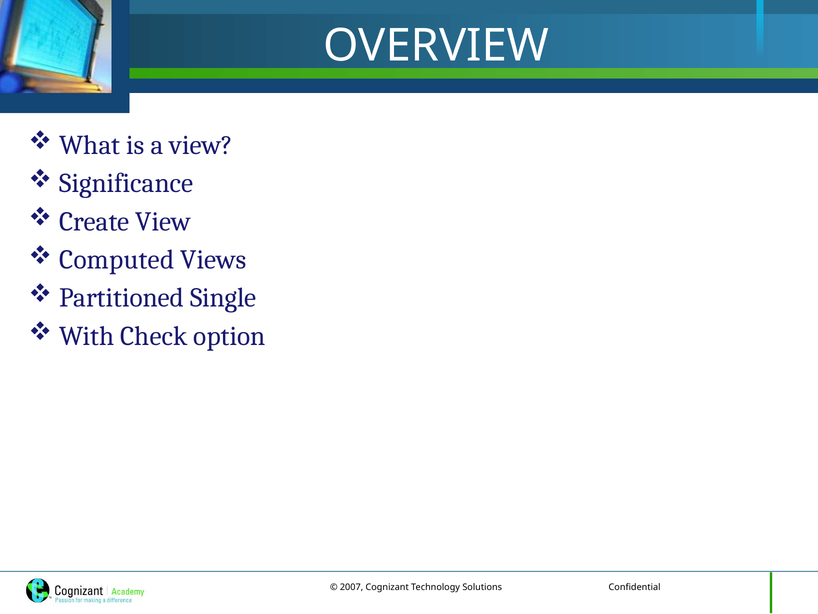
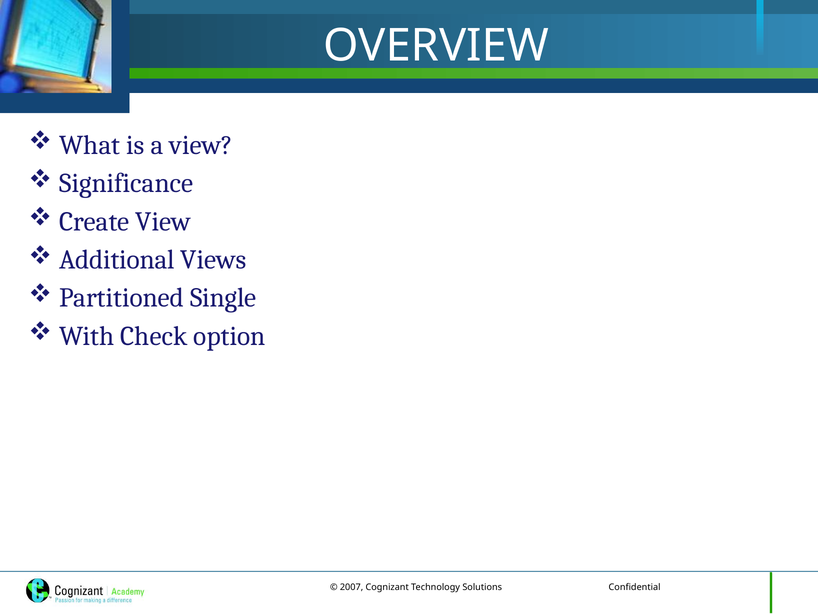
Computed: Computed -> Additional (117, 260)
